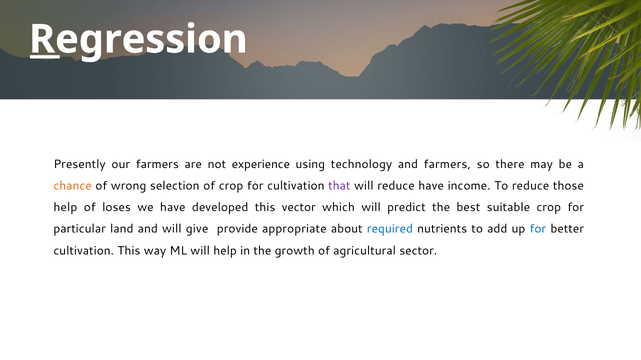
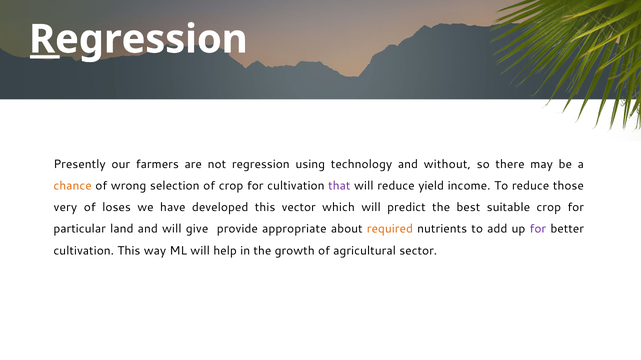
not experience: experience -> regression (261, 164)
and farmers: farmers -> without (447, 164)
reduce have: have -> yield (431, 186)
help: help -> very (65, 208)
required colour: blue -> orange (390, 229)
for colour: blue -> purple (538, 229)
